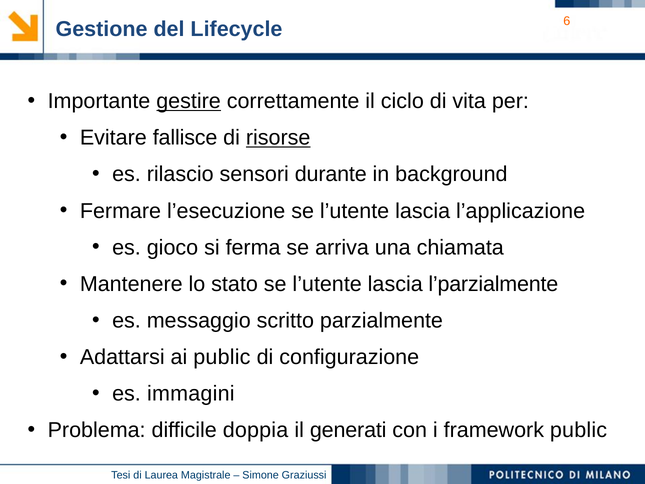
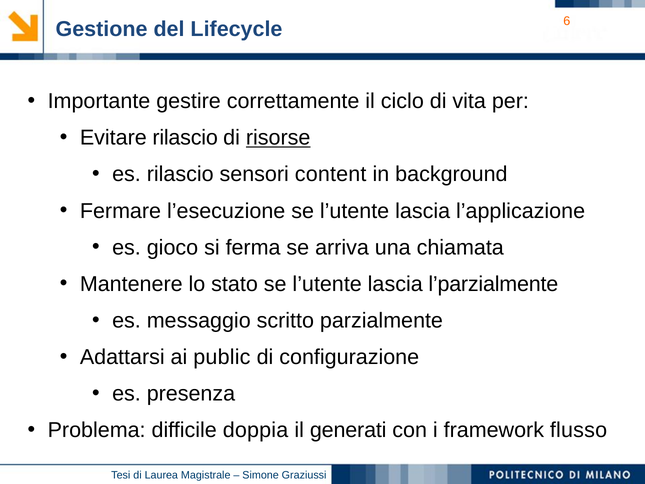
gestire underline: present -> none (189, 101)
Evitare fallisce: fallisce -> rilascio (185, 138)
durante: durante -> content (331, 174)
immagini: immagini -> presenza (191, 394)
framework public: public -> flusso (579, 430)
